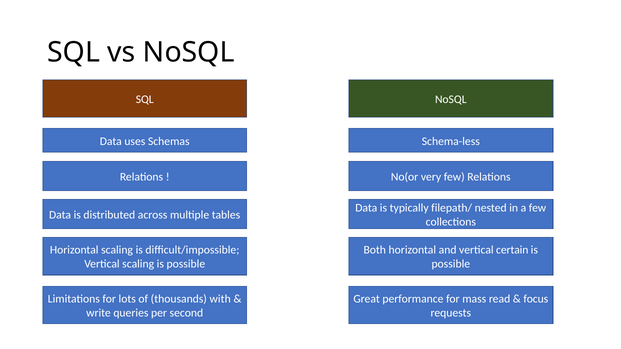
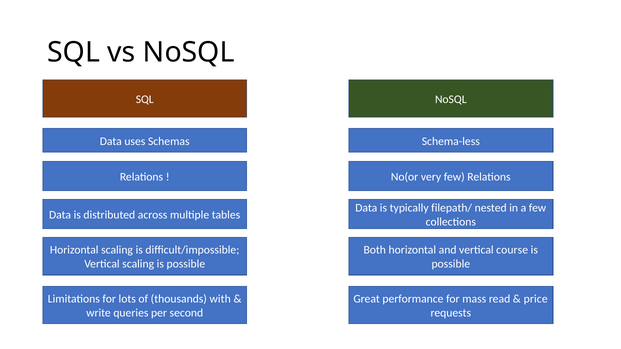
certain: certain -> course (512, 250)
focus: focus -> price (536, 299)
